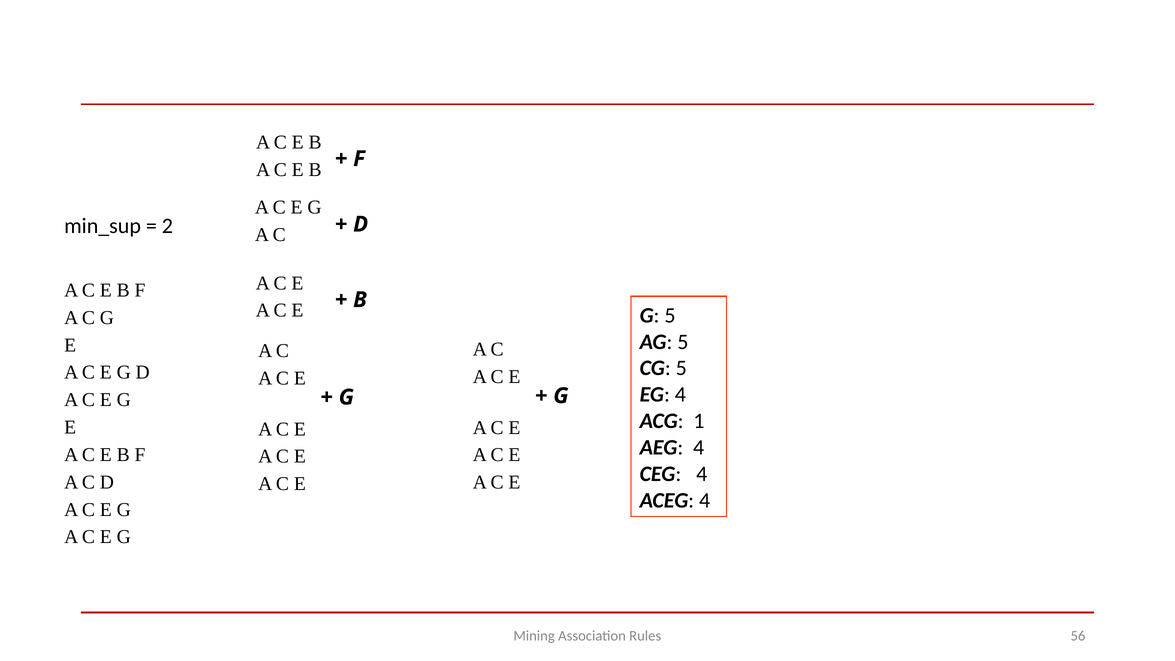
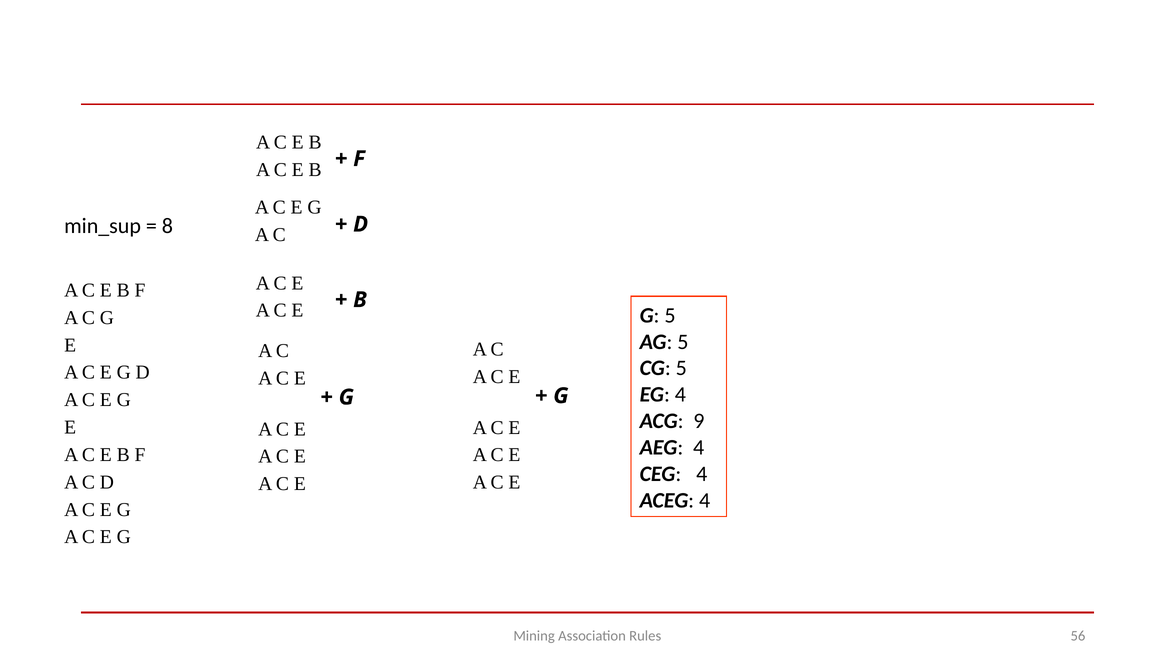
2: 2 -> 8 (167, 226)
1: 1 -> 9 (699, 421)
